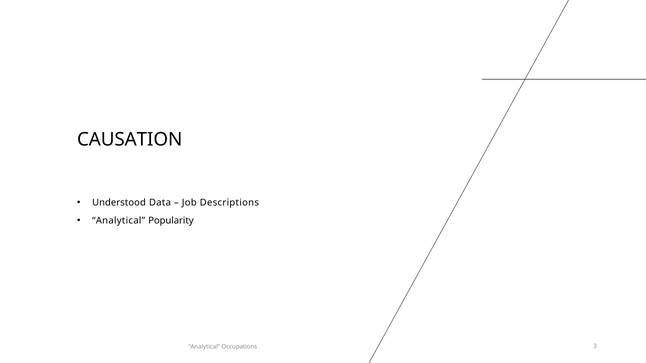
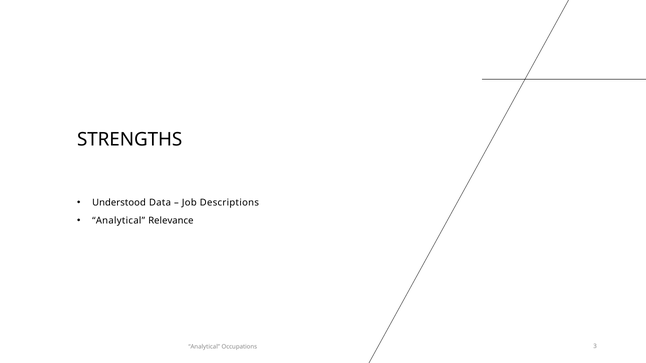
CAUSATION: CAUSATION -> STRENGTHS (130, 140)
Popularity: Popularity -> Relevance (171, 221)
